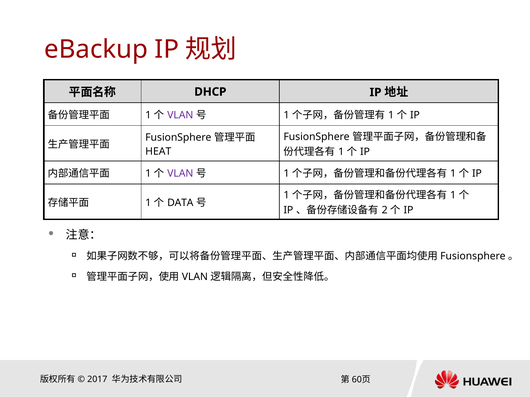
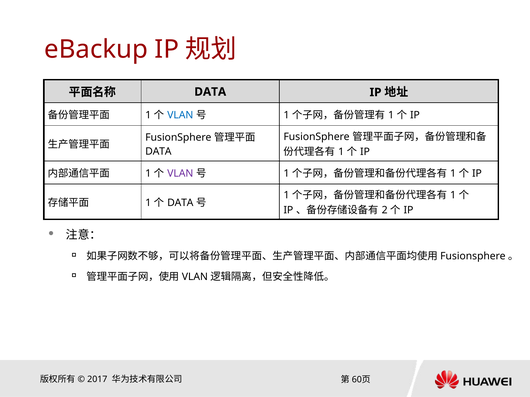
DHCP: DHCP -> DATA (210, 92)
VLAN colour: purple -> blue (180, 115)
HEAT: HEAT -> DATA (158, 152)
